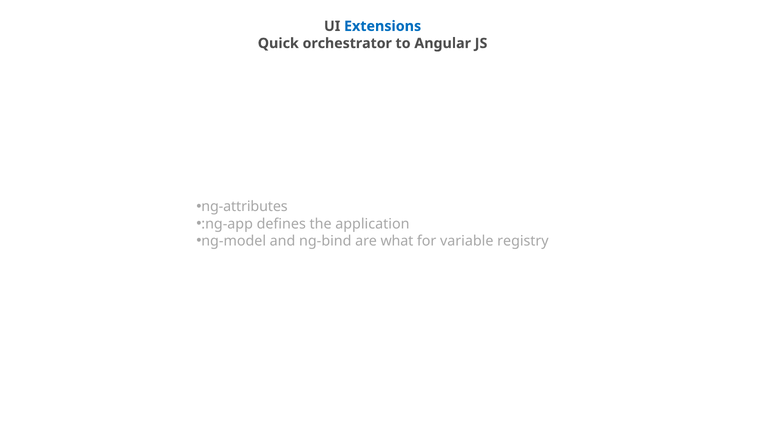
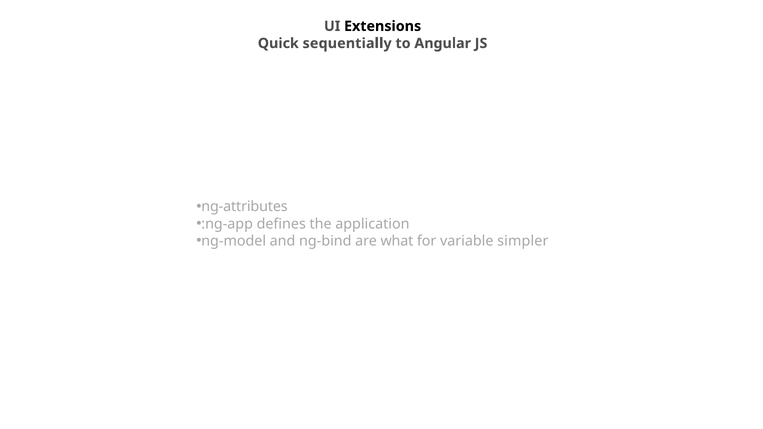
Extensions colour: blue -> black (383, 26)
orchestrator: orchestrator -> sequentially (347, 43)
registry: registry -> simpler (523, 241)
